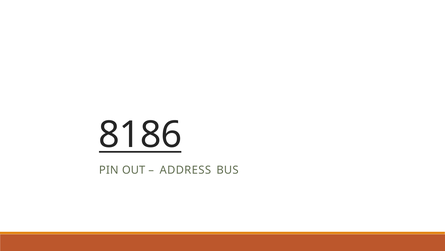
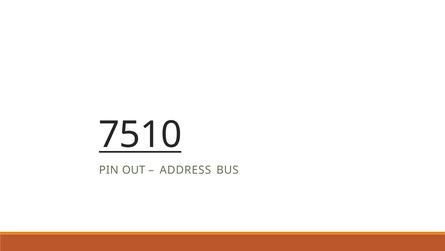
8186: 8186 -> 7510 (140, 135)
